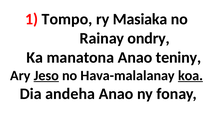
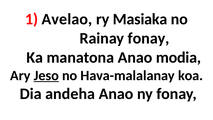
Tompo: Tompo -> Avelao (67, 19)
Rainay ondry: ondry -> fonay (149, 38)
teniny: teniny -> modia (178, 57)
koa underline: present -> none (191, 75)
